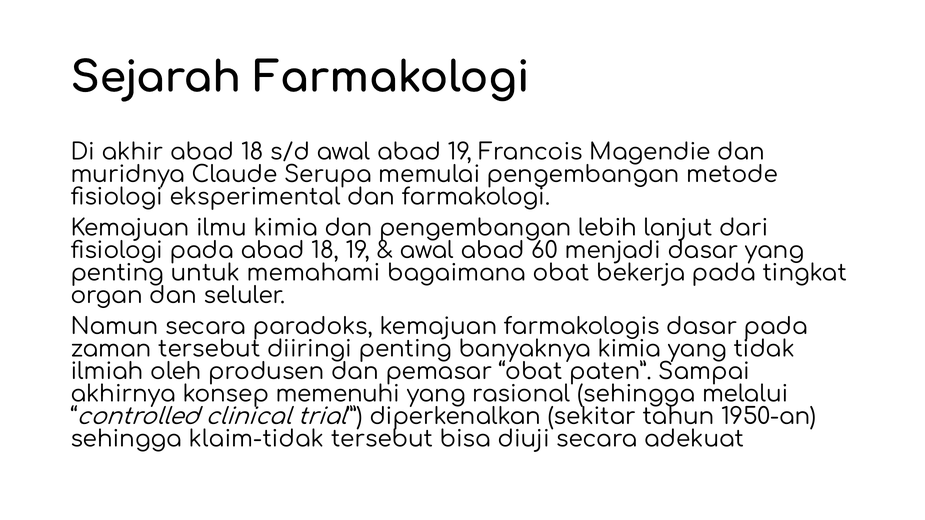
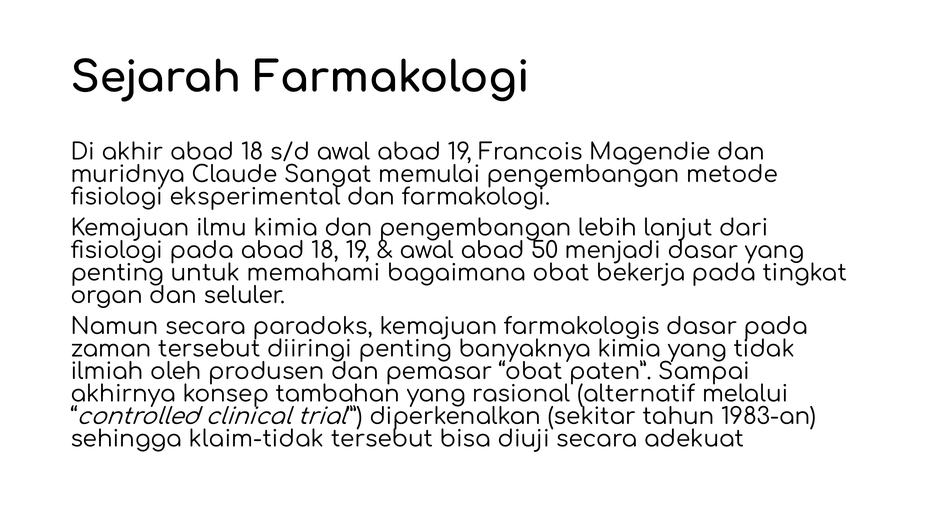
Serupa: Serupa -> Sangat (328, 175)
60: 60 -> 50 (545, 251)
memenuhi: memenuhi -> tambahan (338, 394)
rasional sehingga: sehingga -> alternatif (636, 394)
1950-an: 1950-an -> 1983-an (769, 417)
